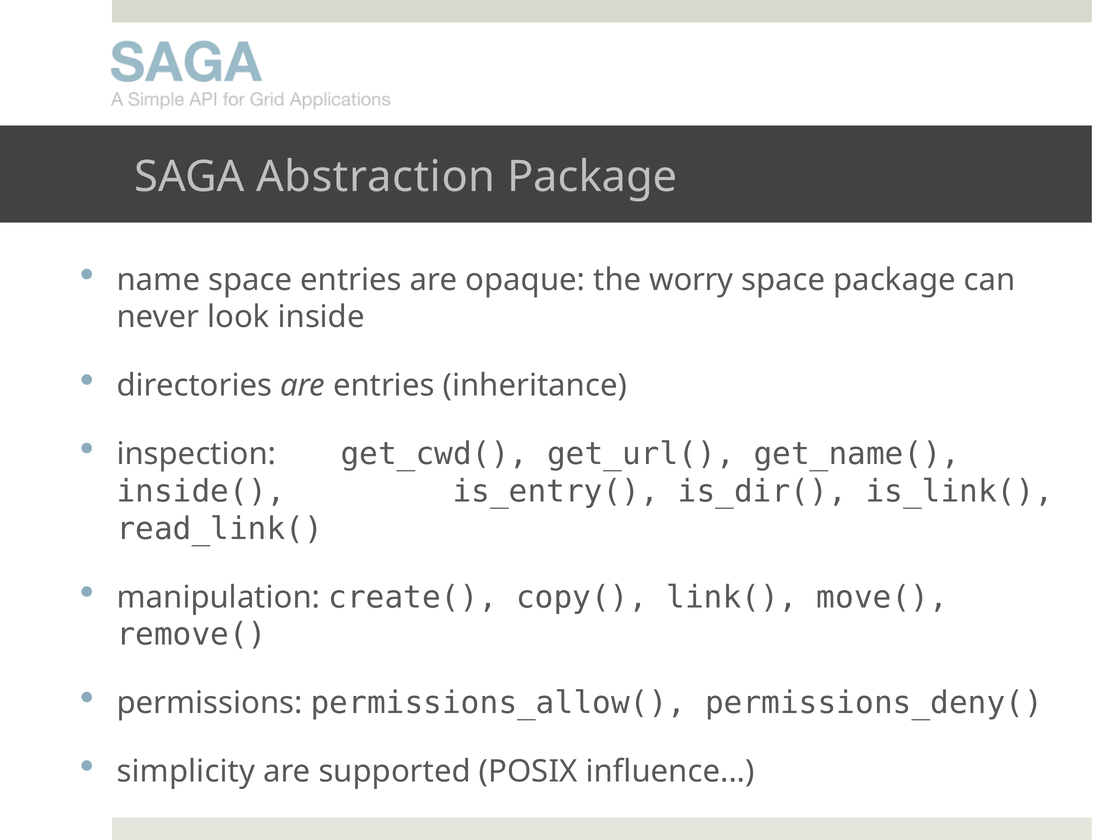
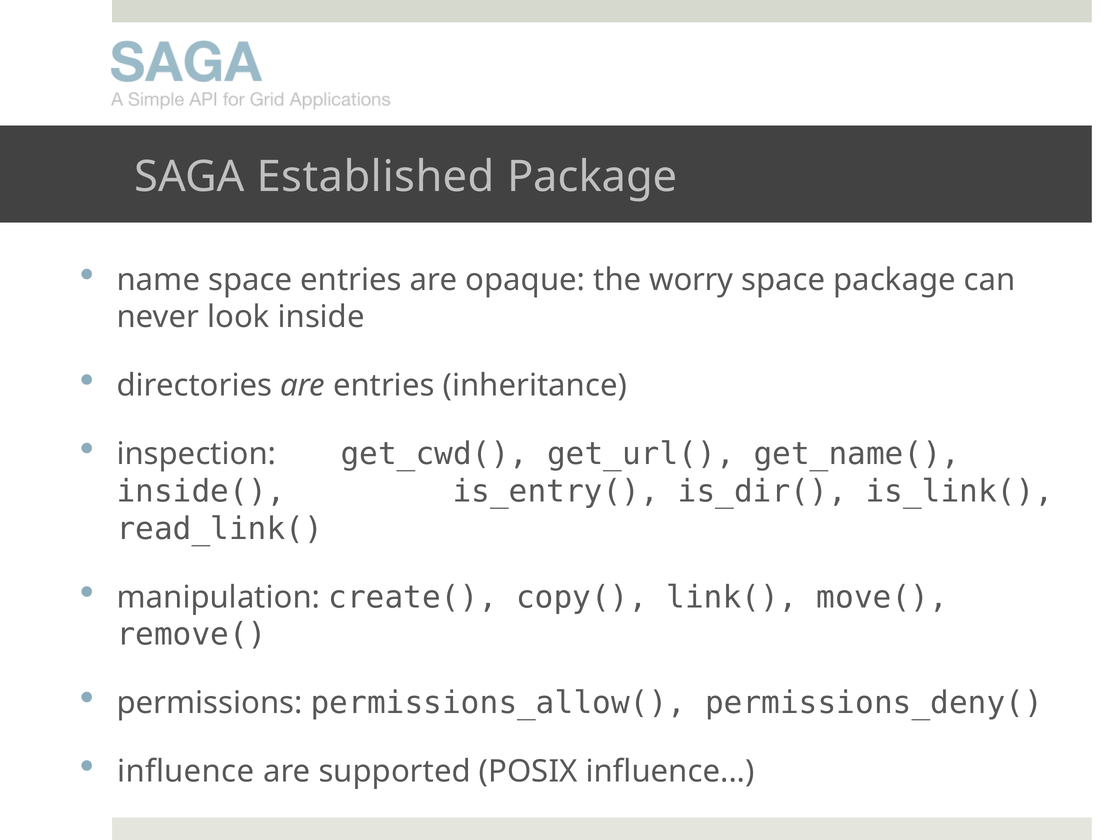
Abstraction: Abstraction -> Established (376, 177)
simplicity: simplicity -> influence (186, 772)
